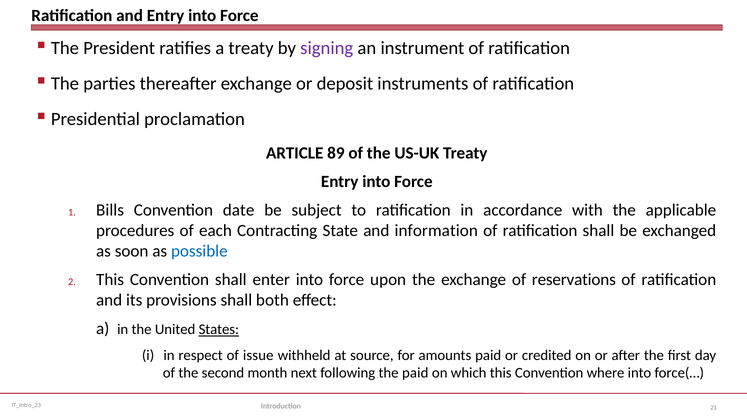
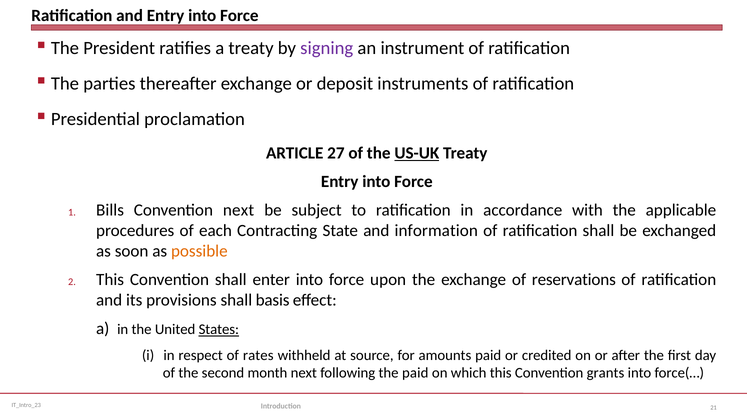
89: 89 -> 27 (336, 153)
US-UK underline: none -> present (417, 153)
Convention date: date -> next (239, 210)
possible colour: blue -> orange (199, 251)
both: both -> basis (273, 300)
issue: issue -> rates (258, 356)
where: where -> grants (605, 373)
